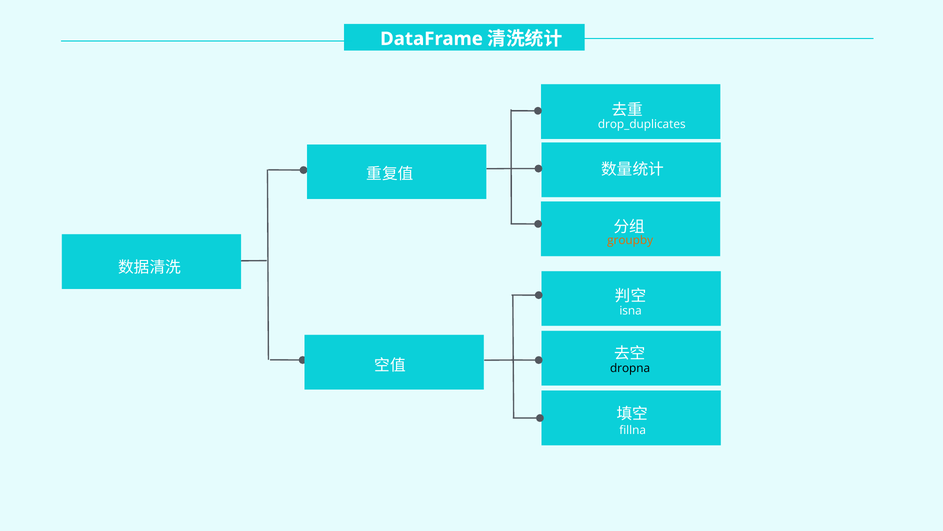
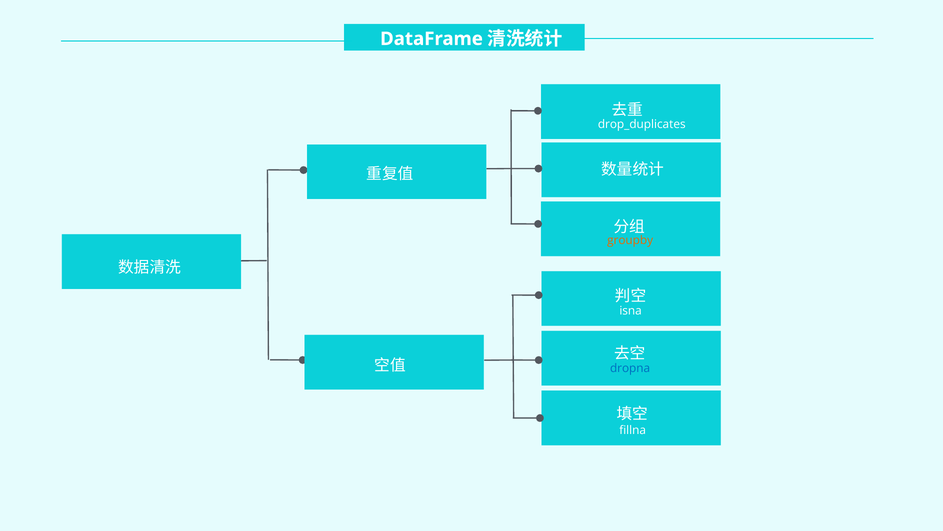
dropna colour: black -> blue (630, 368)
